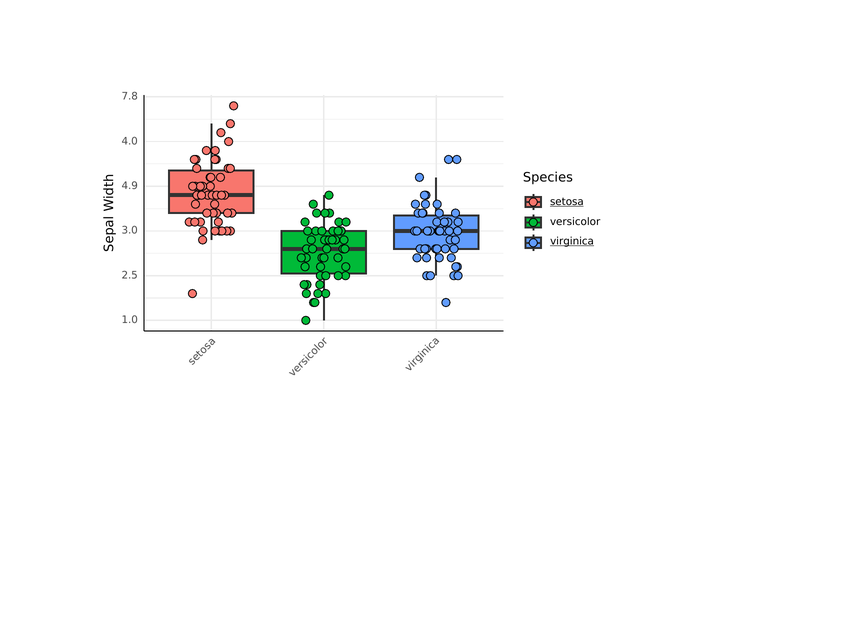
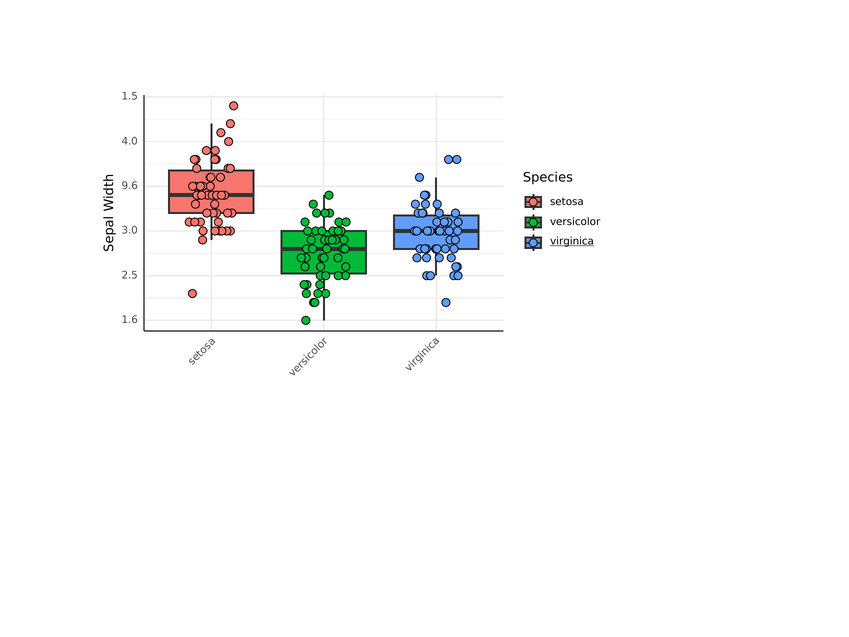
7.8: 7.8 -> 1.5 (130, 96)
4.9: 4.9 -> 9.6 (130, 186)
setosa underline: present -> none (567, 202)
1.0: 1.0 -> 1.6 (130, 320)
